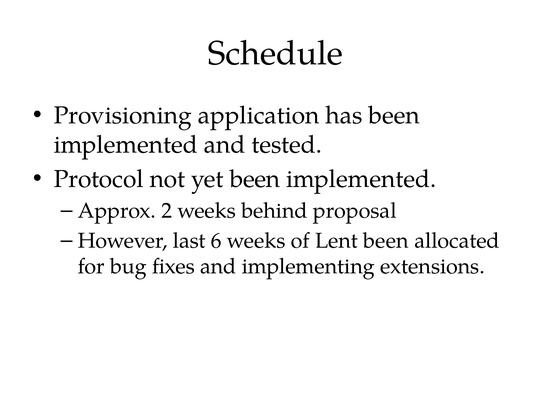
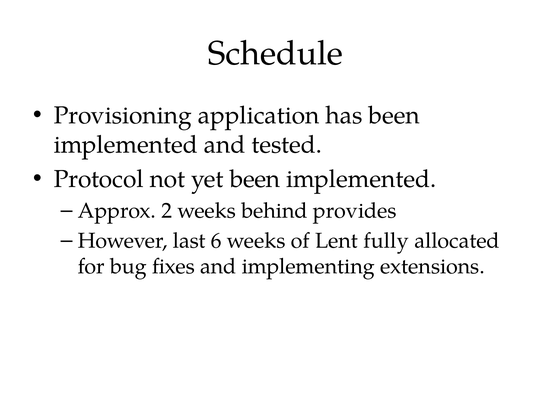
proposal: proposal -> provides (355, 211)
Lent been: been -> fully (386, 241)
